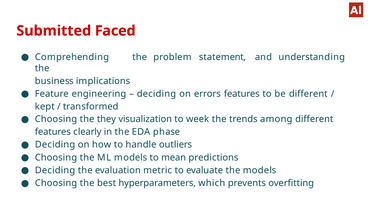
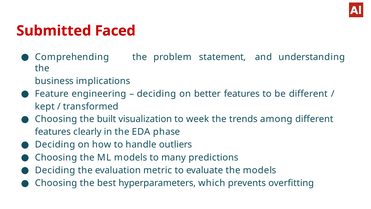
errors: errors -> better (207, 94)
they: they -> built (106, 119)
mean: mean -> many (174, 157)
